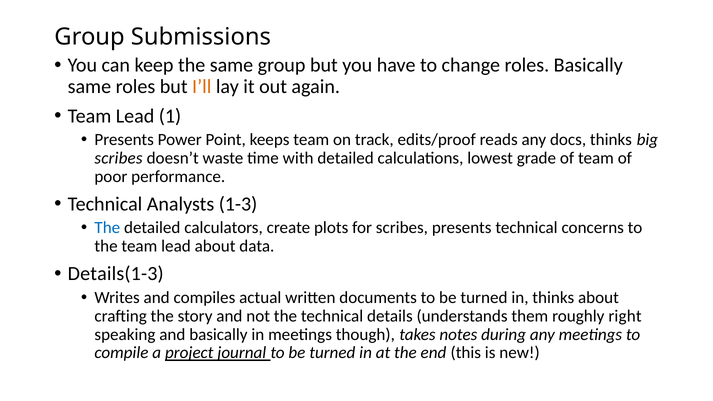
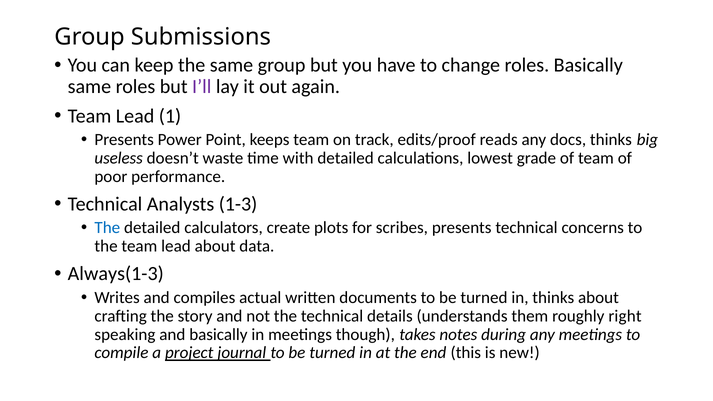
I’ll colour: orange -> purple (202, 87)
scribes: scribes -> useless (119, 158)
Details(1-3: Details(1-3 -> Always(1-3 (116, 274)
